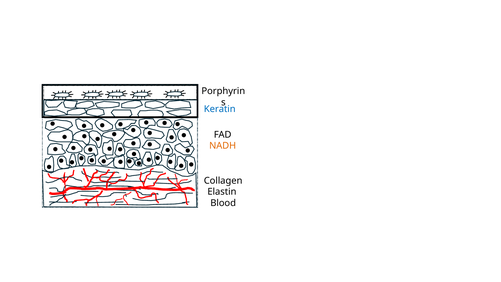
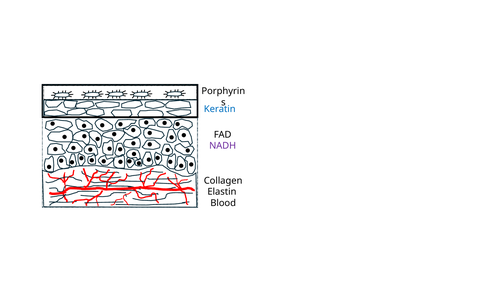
NADH colour: orange -> purple (223, 146)
